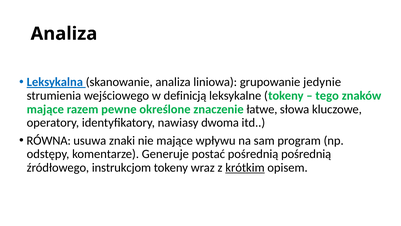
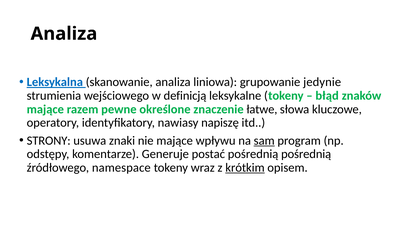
tego: tego -> błąd (327, 95)
dwoma: dwoma -> napiszę (220, 123)
RÓWNA: RÓWNA -> STRONY (49, 140)
sam underline: none -> present (264, 140)
instrukcjom: instrukcjom -> namespace (121, 167)
